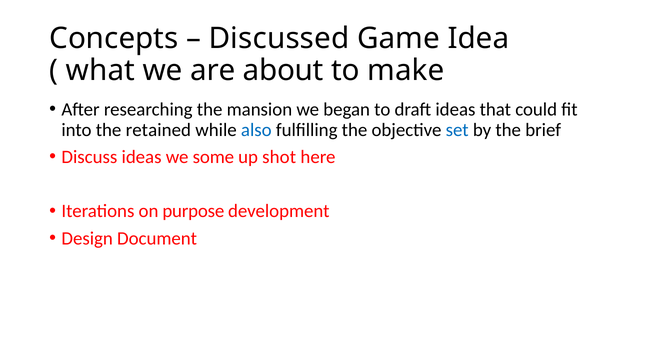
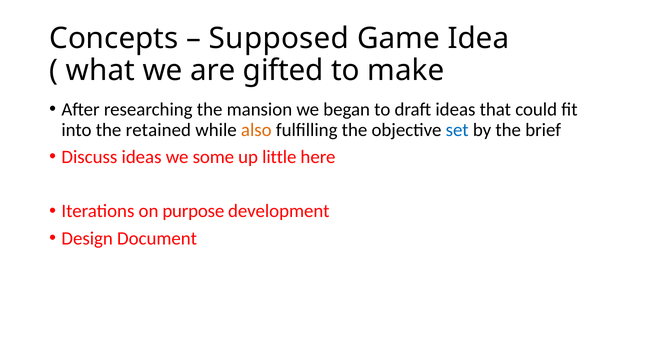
Discussed: Discussed -> Supposed (279, 38)
about: about -> gifted (283, 70)
also colour: blue -> orange (256, 130)
shot: shot -> little (279, 157)
